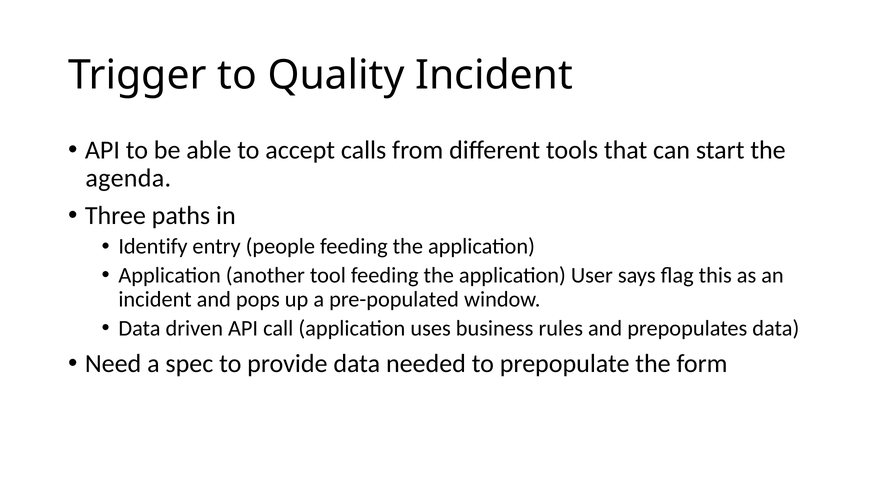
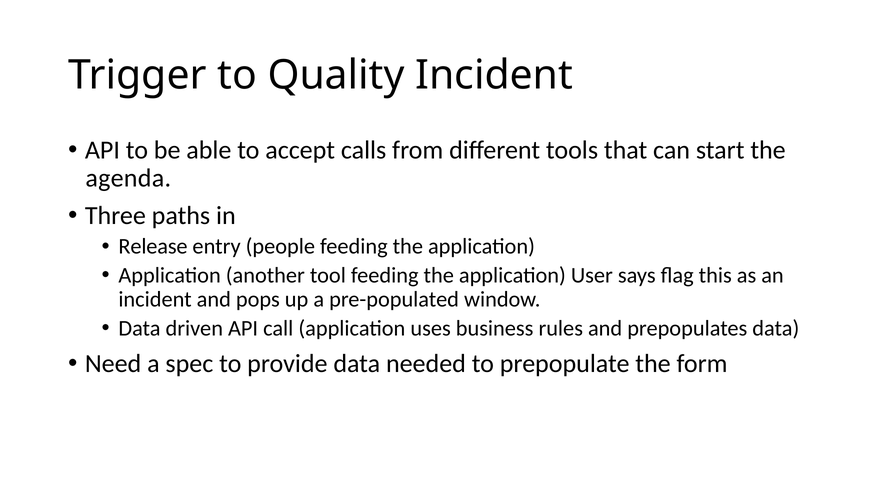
Identify: Identify -> Release (153, 246)
